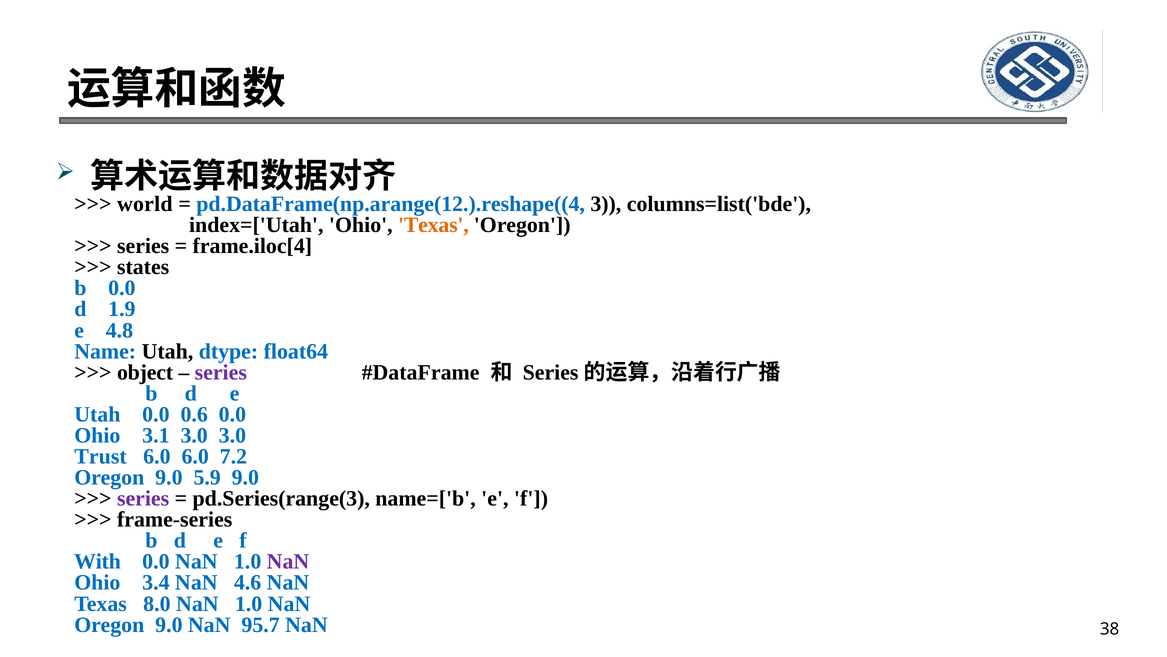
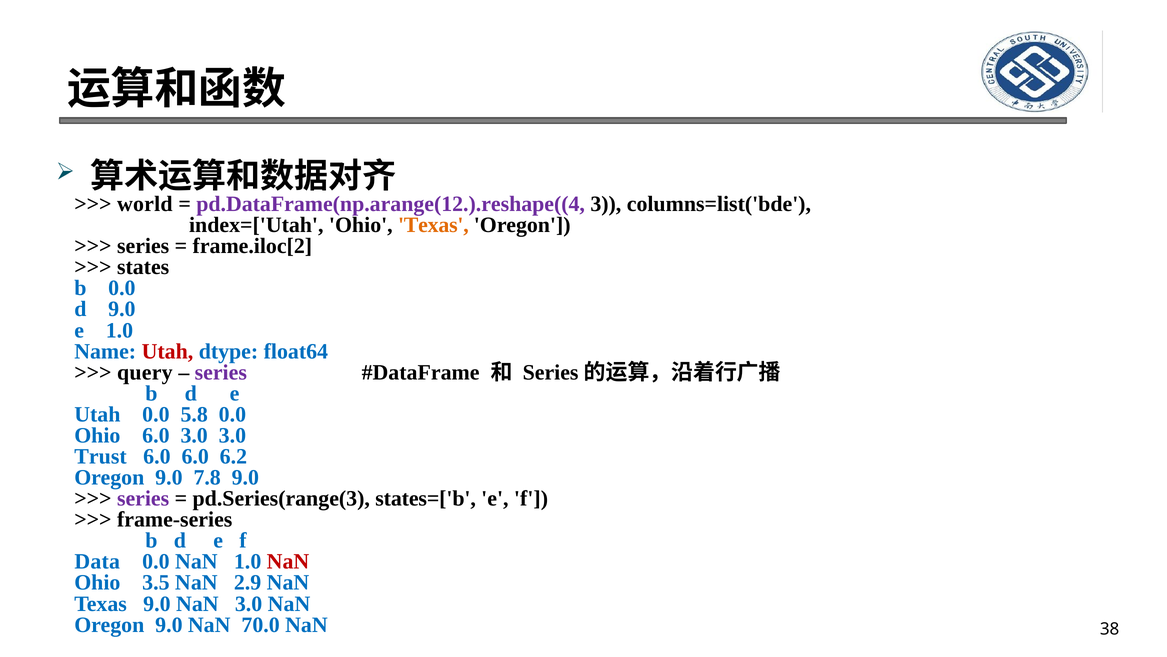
pd.DataFrame(np.arange(12.).reshape((4 colour: blue -> purple (391, 204)
frame.iloc[4: frame.iloc[4 -> frame.iloc[2 (252, 246)
d 1.9: 1.9 -> 9.0 (122, 309)
e 4.8: 4.8 -> 1.0 (119, 330)
Utah colour: black -> red (167, 351)
object: object -> query (145, 372)
0.6: 0.6 -> 5.8 (194, 414)
Ohio 3.1: 3.1 -> 6.0 (156, 435)
7.2: 7.2 -> 6.2 (233, 456)
5.9: 5.9 -> 7.8 (207, 477)
name=['b: name=['b -> states=['b (426, 498)
With: With -> Data (97, 561)
NaN colour: purple -> red (288, 561)
3.4: 3.4 -> 3.5 (156, 582)
4.6: 4.6 -> 2.9 (248, 582)
Texas 8.0: 8.0 -> 9.0 (157, 603)
1.0: 1.0 -> 3.0 (249, 603)
95.7: 95.7 -> 70.0 (261, 624)
